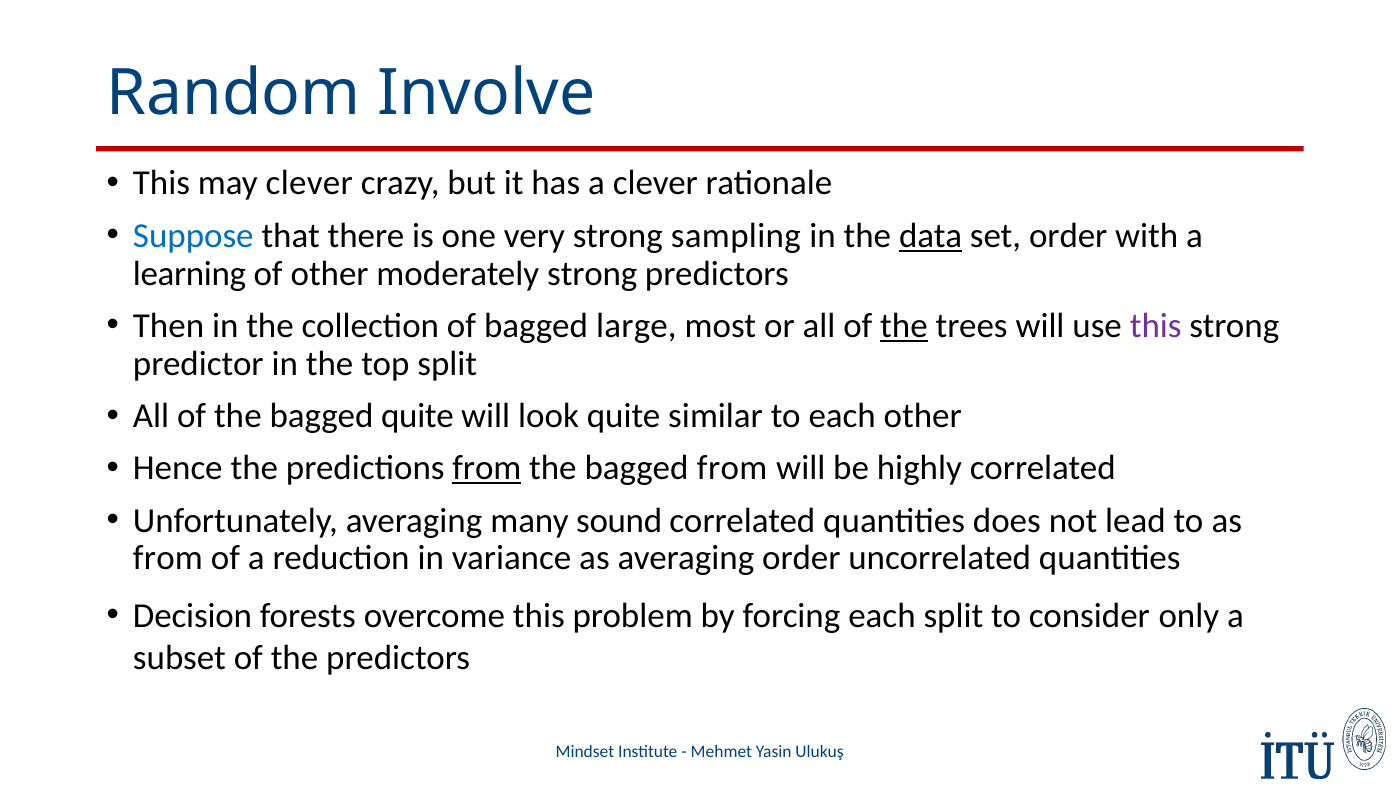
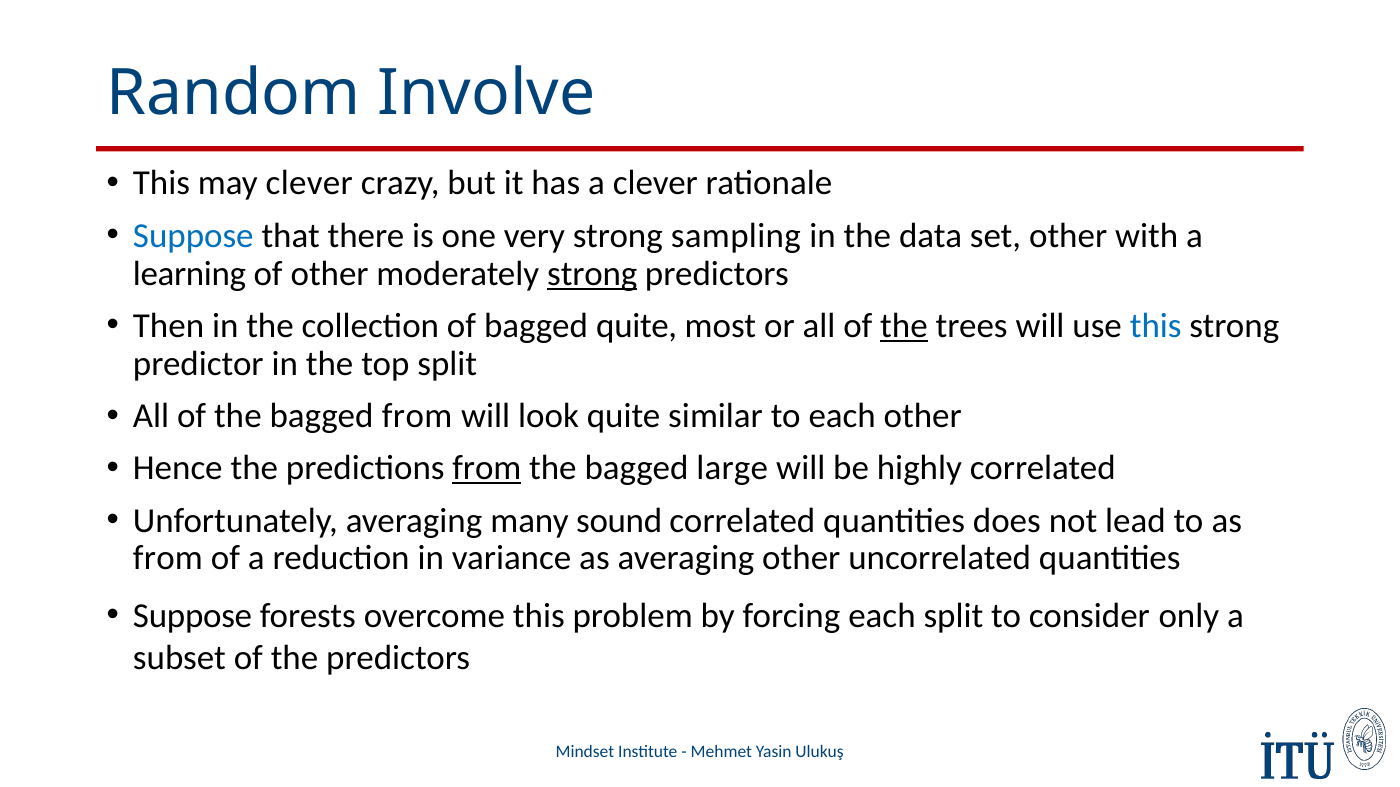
data underline: present -> none (931, 236)
set order: order -> other (1068, 236)
strong underline: none -> present (592, 274)
bagged large: large -> quite (637, 326)
this colour: purple -> blue (1156, 326)
bagged quite: quite -> from (417, 416)
bagged from: from -> large (732, 469)
averaging order: order -> other (801, 559)
Decision: Decision -> Suppose (193, 616)
